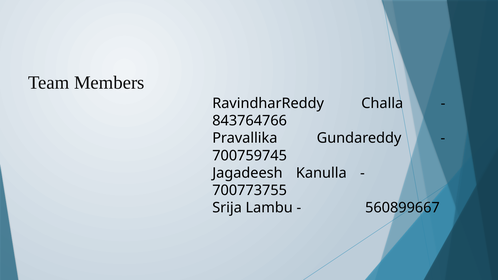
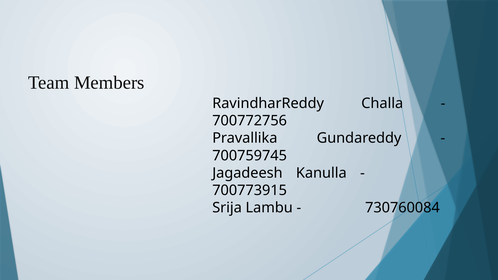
843764766: 843764766 -> 700772756 (250, 121)
700773755: 700773755 -> 700773915 (250, 191)
560899667: 560899667 -> 730760084 (402, 208)
